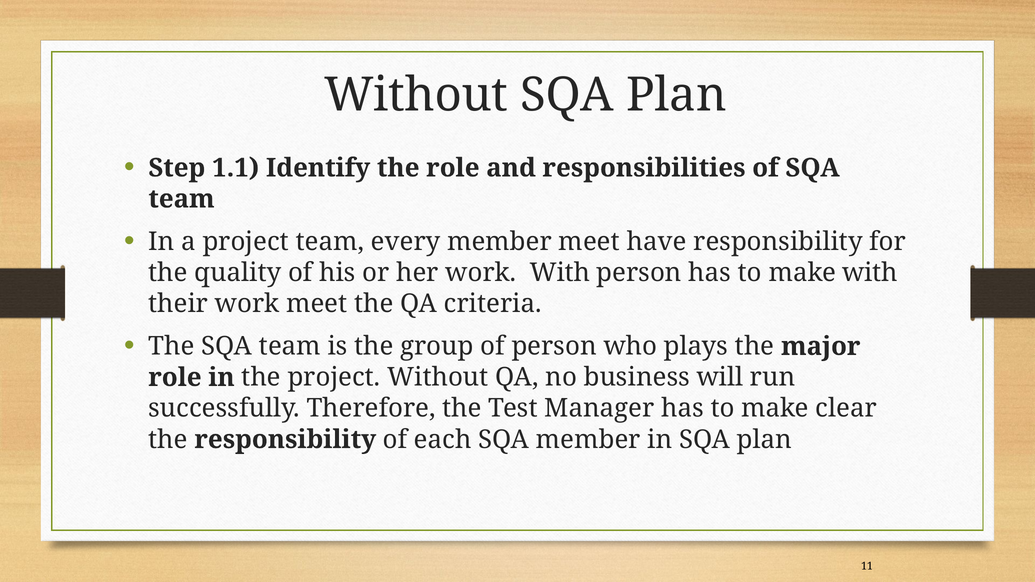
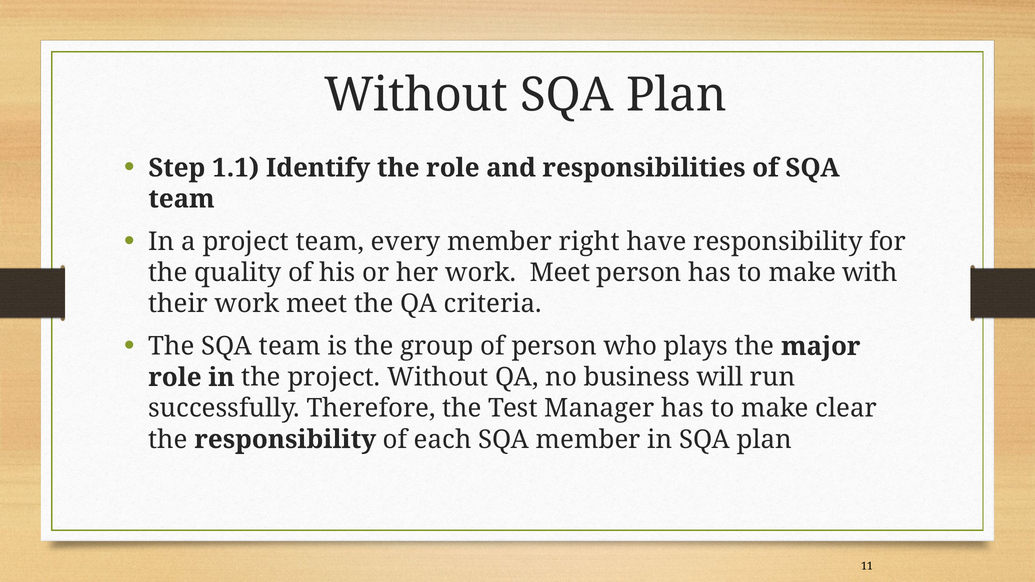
member meet: meet -> right (589, 242)
her work With: With -> Meet (560, 273)
